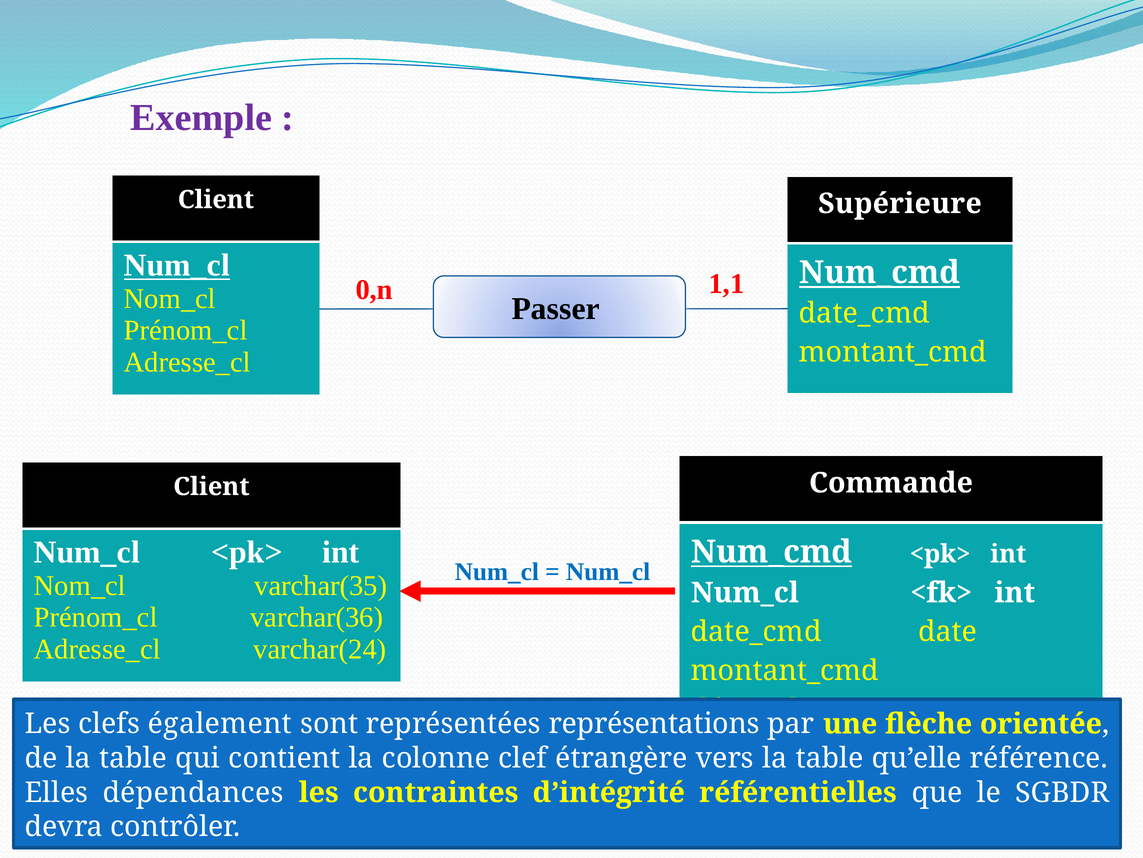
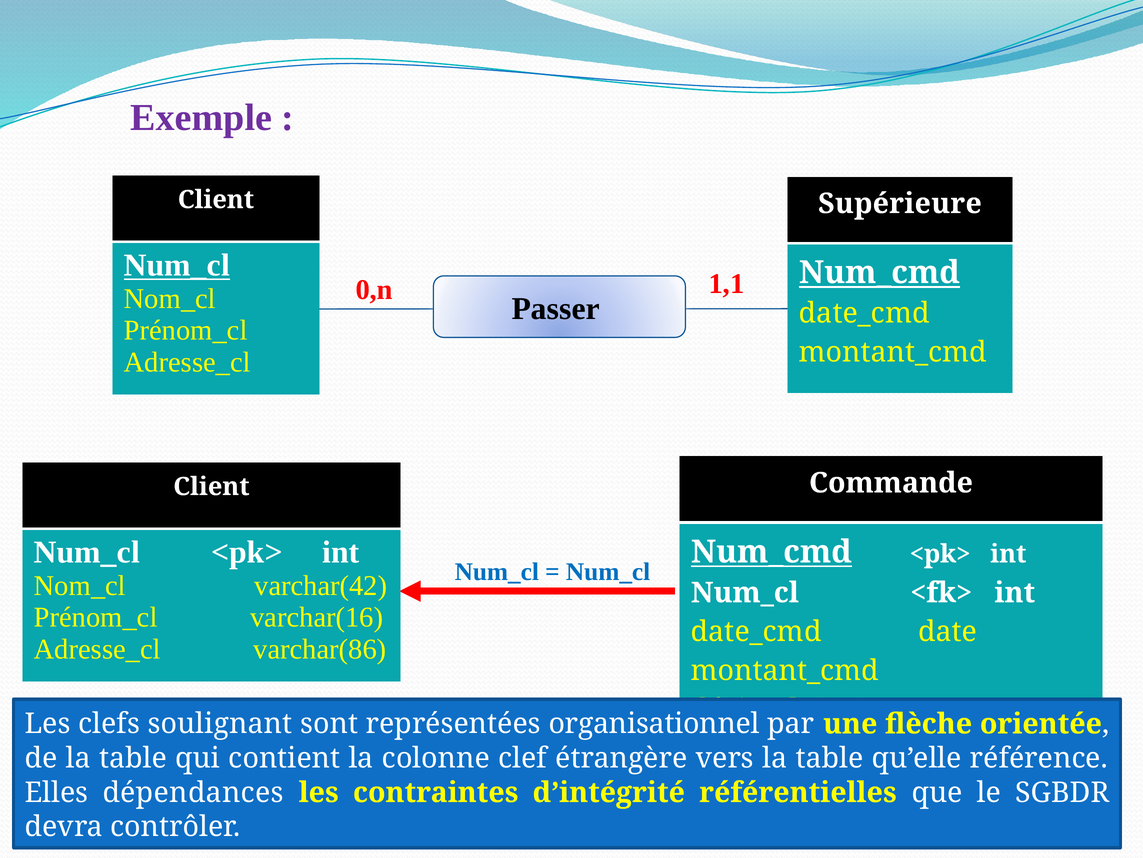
varchar(35: varchar(35 -> varchar(42 (321, 585)
varchar(36: varchar(36 -> varchar(16 (317, 617)
varchar(24: varchar(24 -> varchar(86 (320, 649)
également: également -> soulignant (220, 723)
représentations: représentations -> organisationnel (654, 723)
